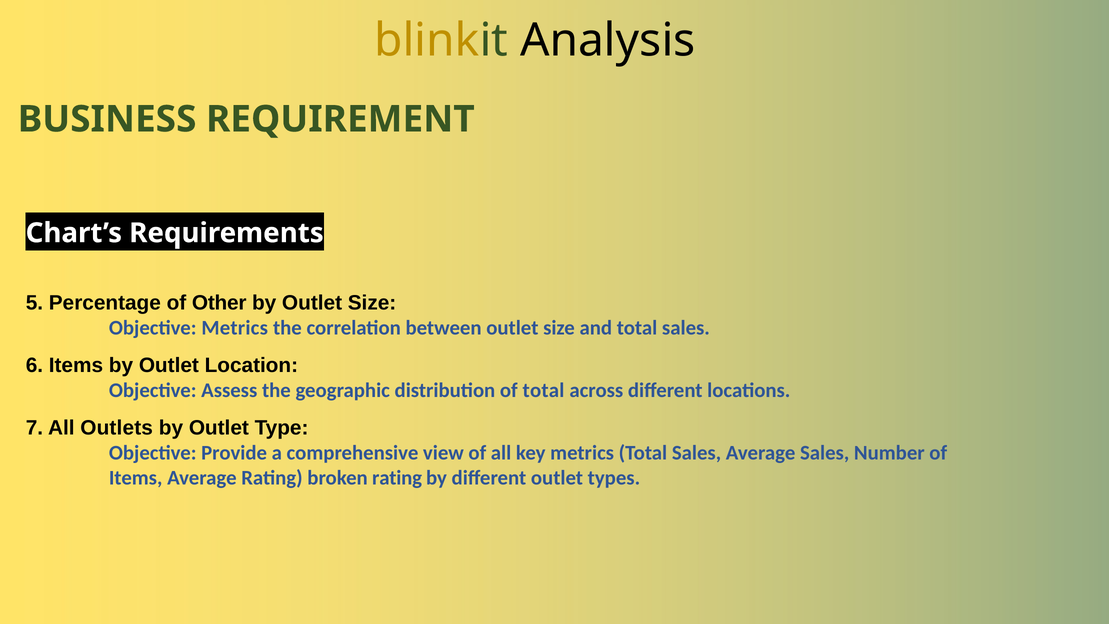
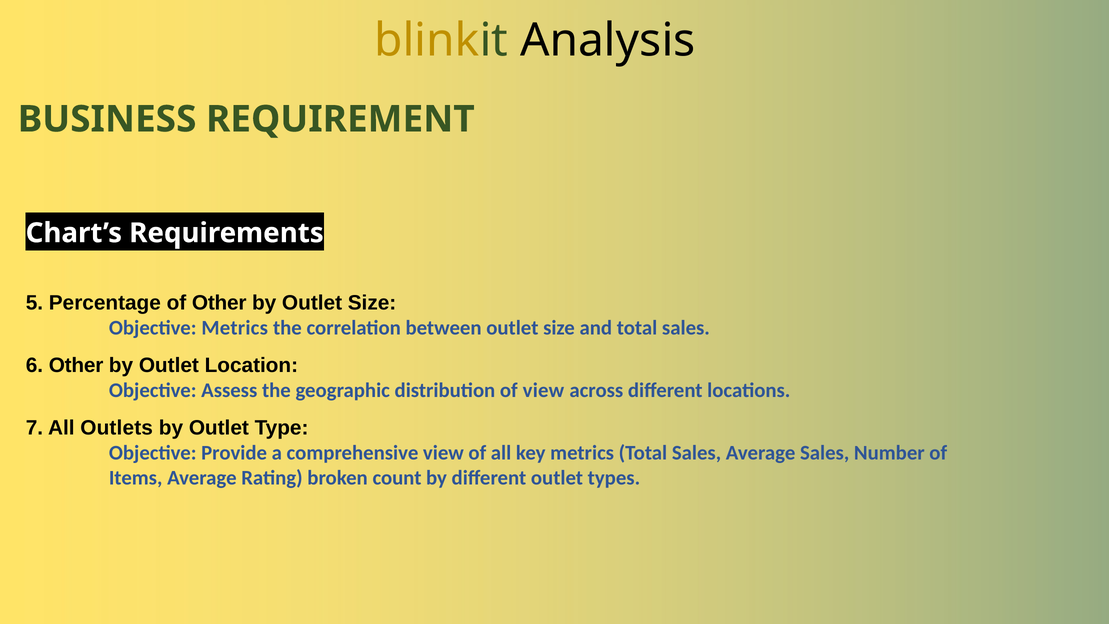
6 Items: Items -> Other (76, 365)
of total: total -> view (543, 390)
broken rating: rating -> count (397, 478)
